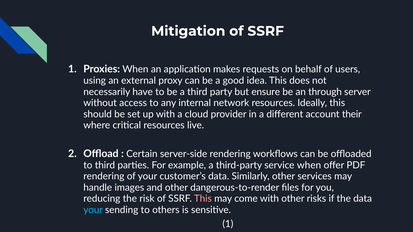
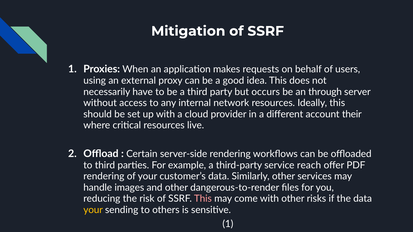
ensure: ensure -> occurs (266, 92)
service when: when -> reach (309, 165)
your colour: light blue -> yellow (93, 210)
